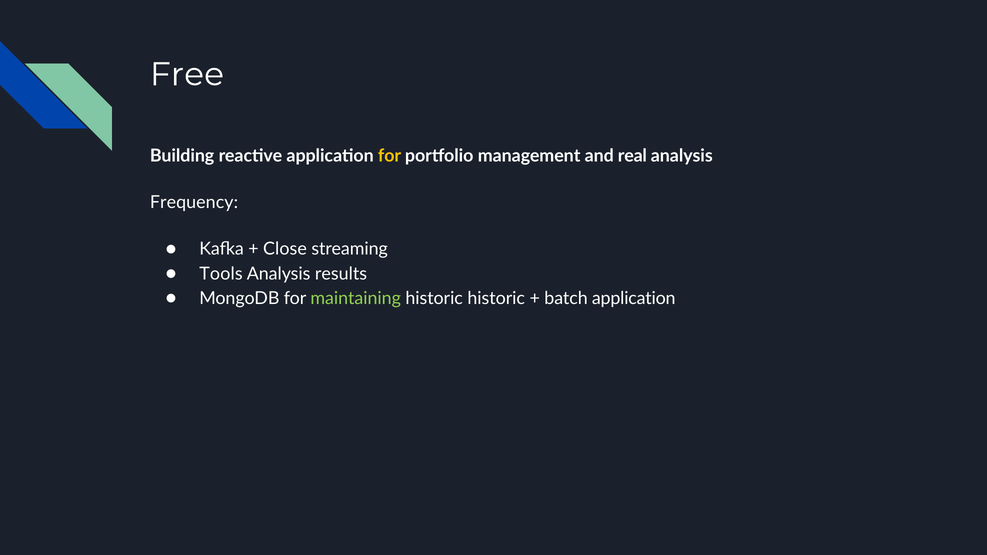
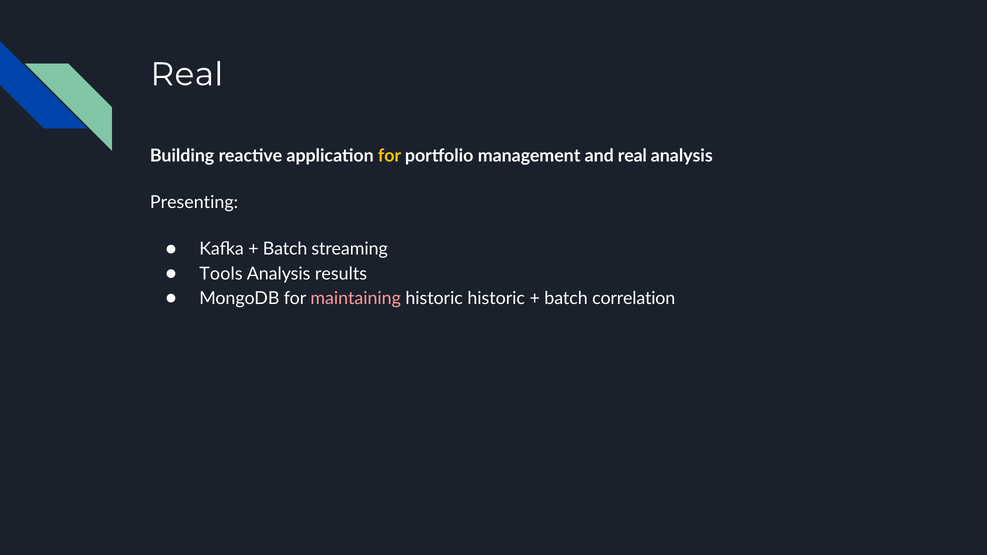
Free: Free -> Real (187, 74)
Frequency: Frequency -> Presenting (194, 203)
Close: Close -> Batch (285, 249)
maintaining colour: light green -> pink (356, 298)
batch application: application -> correlation (634, 298)
